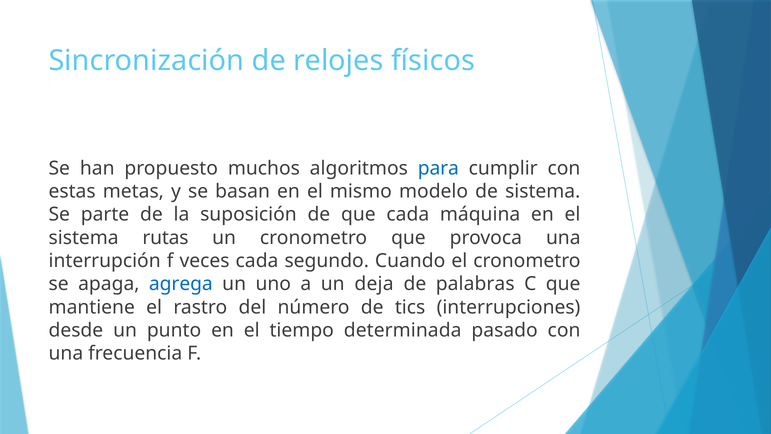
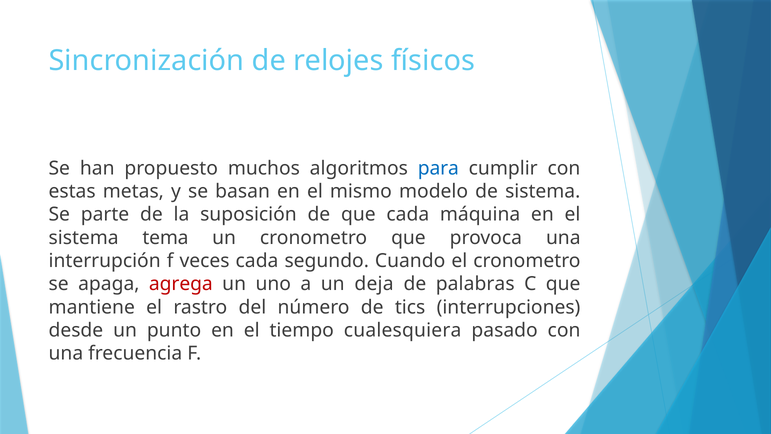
rutas: rutas -> tema (166, 238)
agrega colour: blue -> red (181, 284)
determinada: determinada -> cualesquiera (403, 330)
